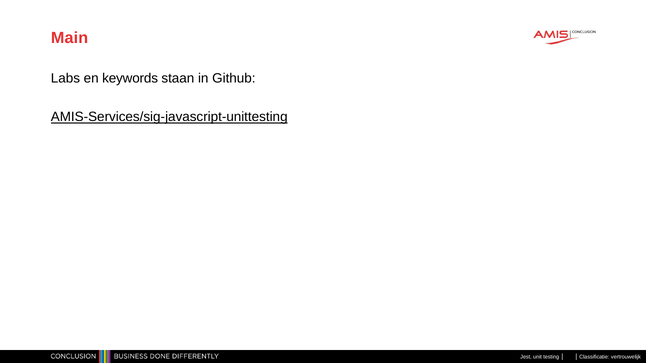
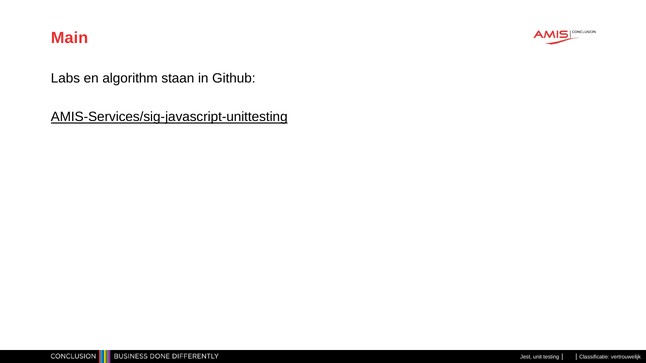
keywords: keywords -> algorithm (130, 78)
